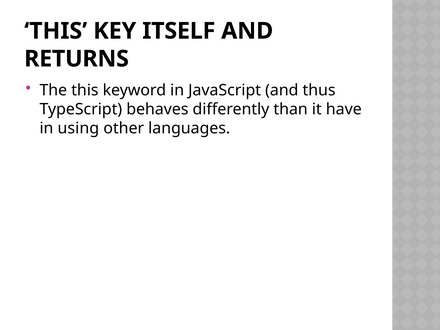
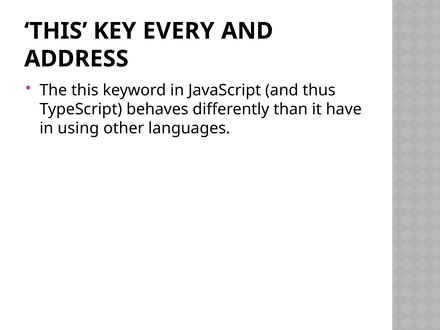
ITSELF: ITSELF -> EVERY (179, 31)
RETURNS: RETURNS -> ADDRESS (76, 59)
